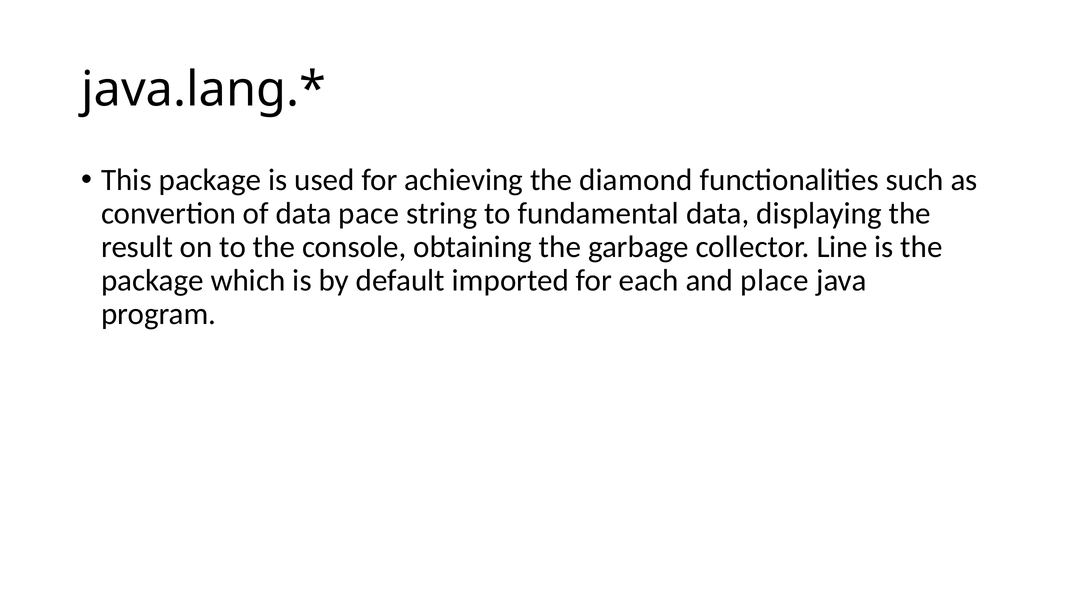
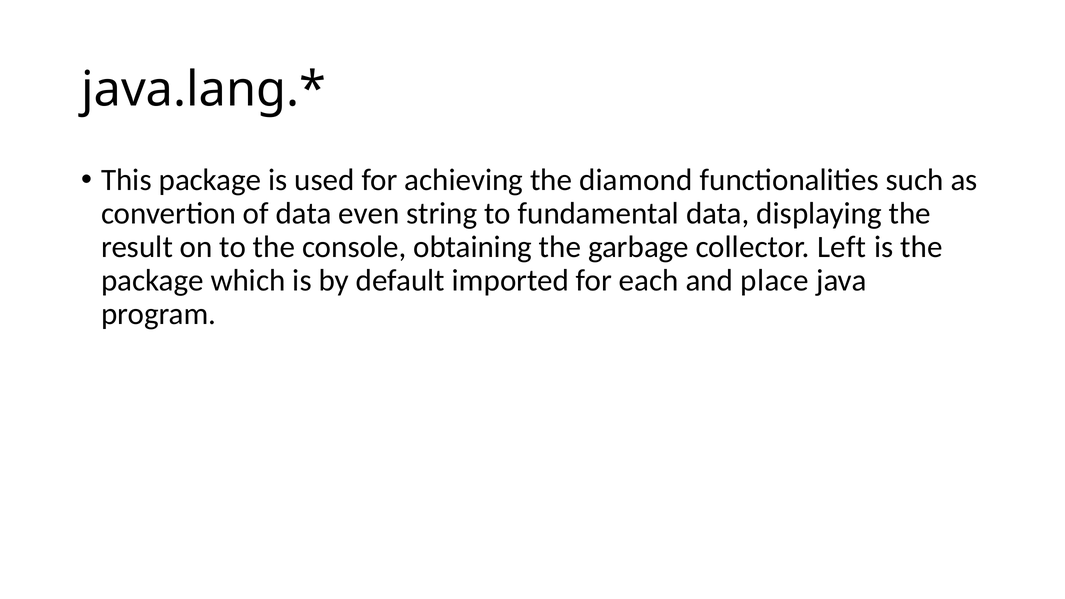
pace: pace -> even (369, 214)
Line: Line -> Left (842, 247)
